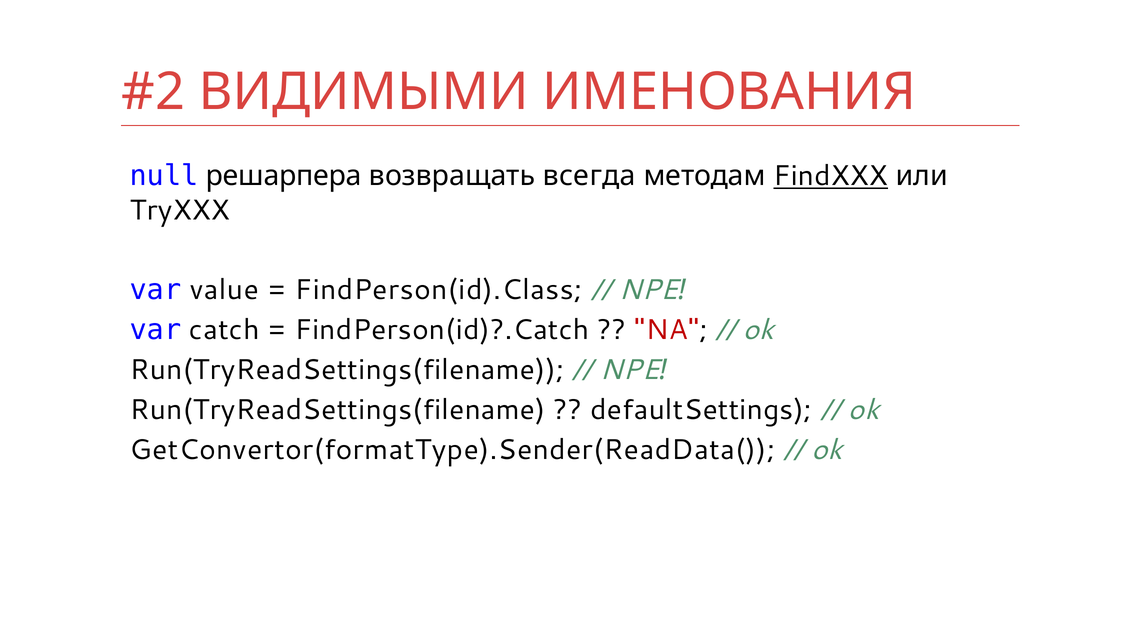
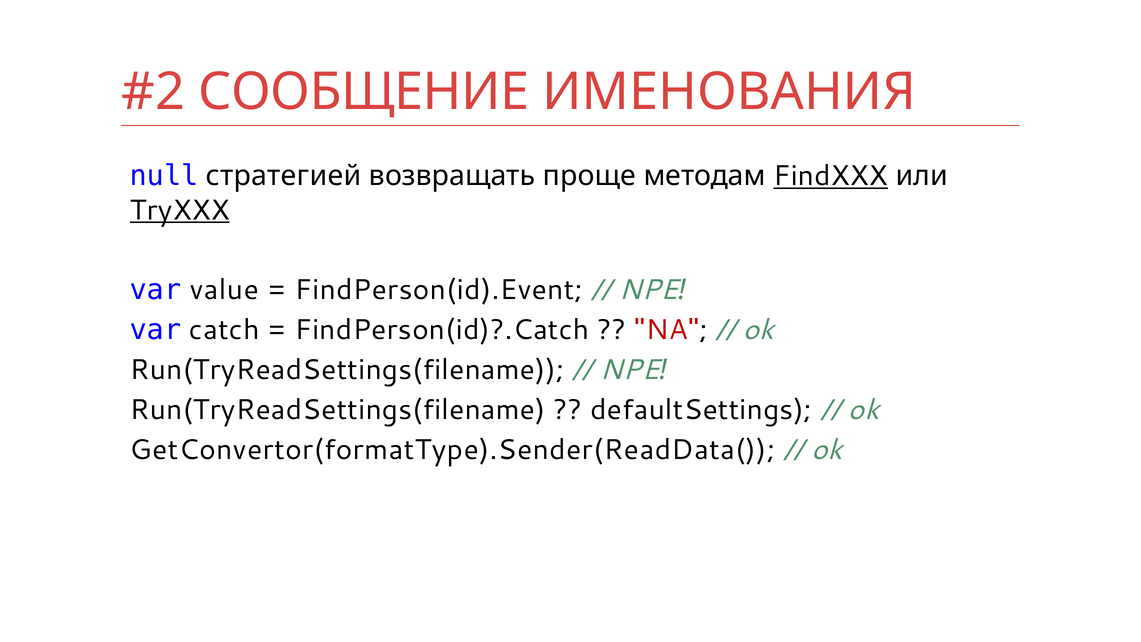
ВИДИМЫМИ: ВИДИМЫМИ -> СООБЩЕНИЕ (364, 92)
решарпера: решарпера -> стратегией (284, 176)
всегда: всегда -> проще (589, 176)
TryXXX underline: none -> present (180, 210)
FindPerson(id).Class: FindPerson(id).Class -> FindPerson(id).Event (439, 290)
